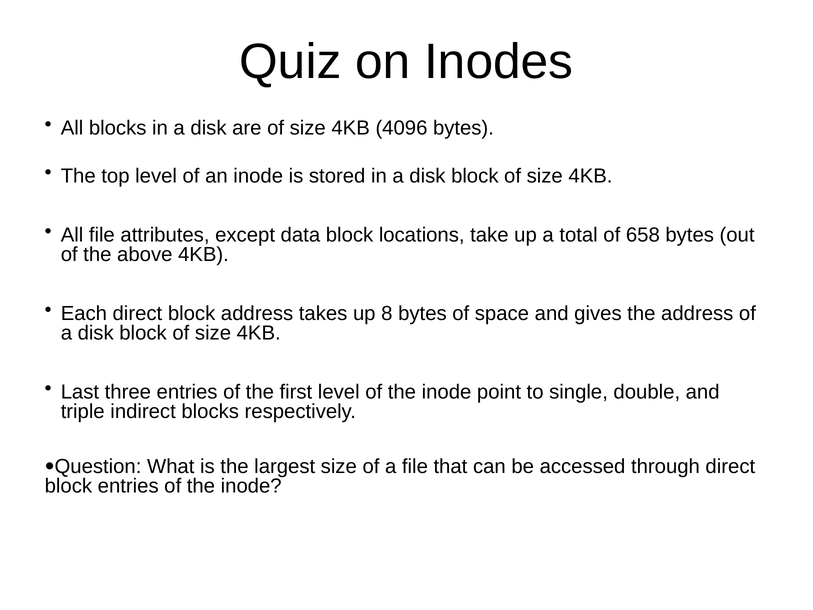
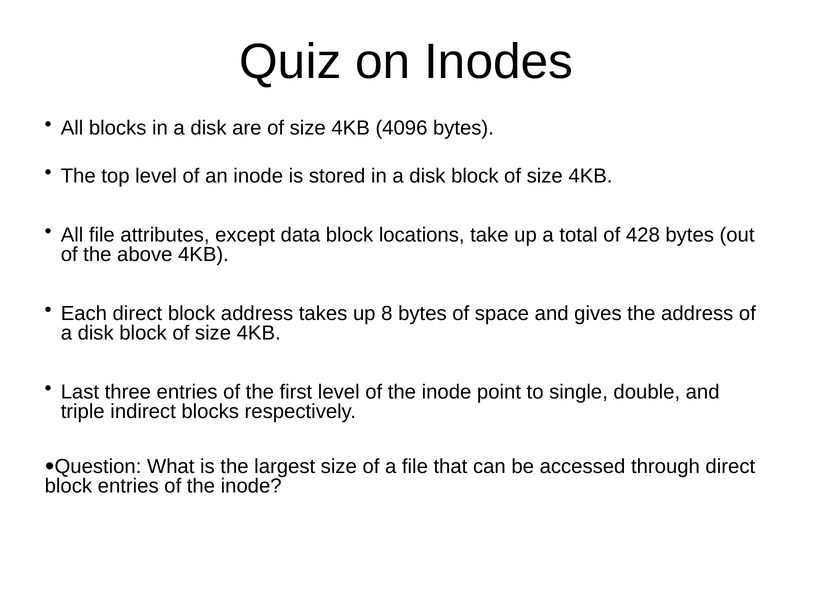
658: 658 -> 428 (643, 235)
